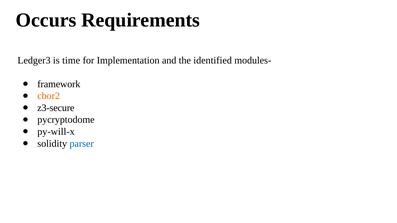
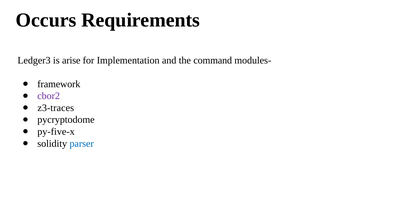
time: time -> arise (71, 60)
identified: identified -> command (213, 60)
cbor2 colour: orange -> purple (49, 96)
z3-secure: z3-secure -> z3-traces (56, 108)
py-will-x: py-will-x -> py-five-x (56, 132)
